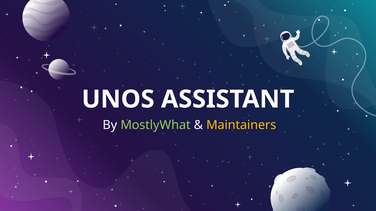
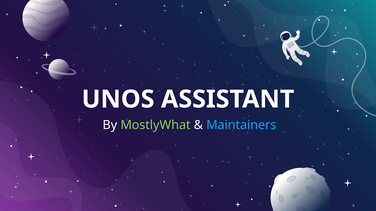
Maintainers colour: yellow -> light blue (241, 125)
